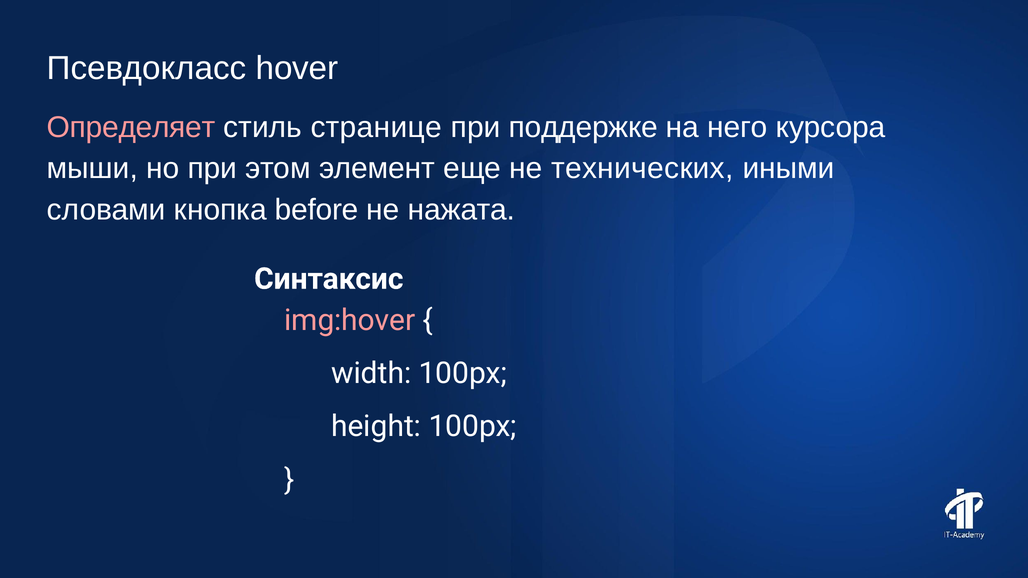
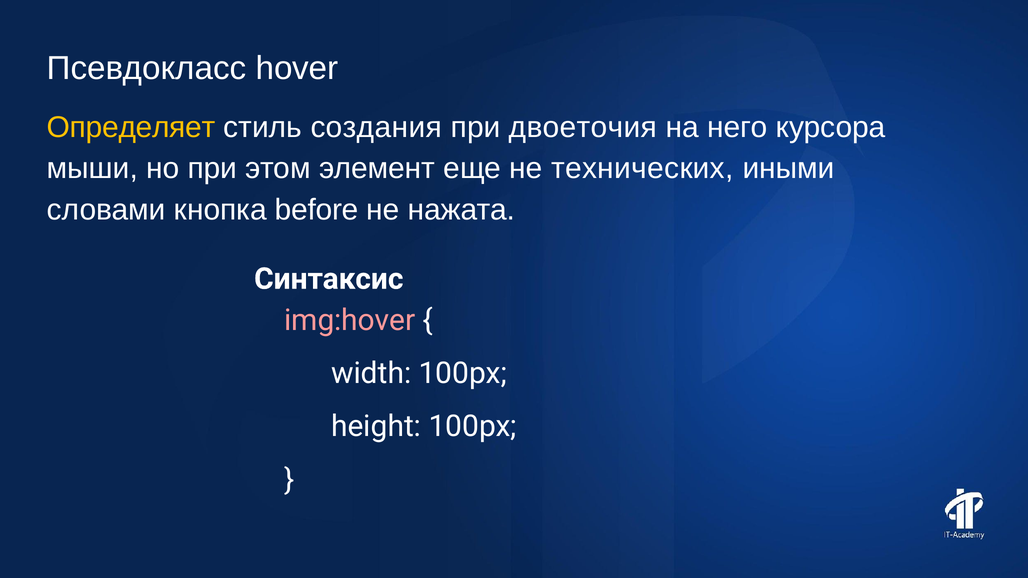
Определяет colour: pink -> yellow (131, 127)
странице: странице -> создания (376, 127)
поддержке: поддержке -> двоеточия (583, 127)
